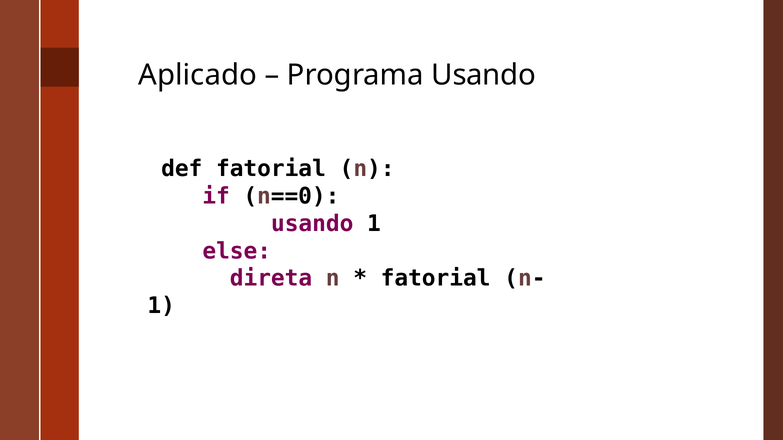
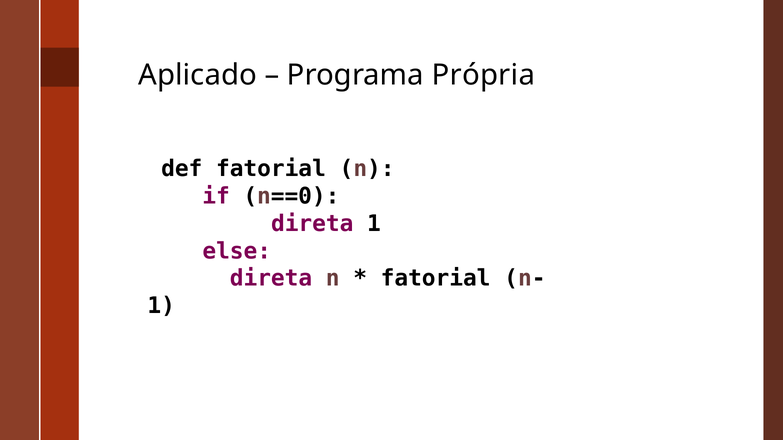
Programa Usando: Usando -> Própria (483, 75)
usando: usando -> direta (312, 224)
